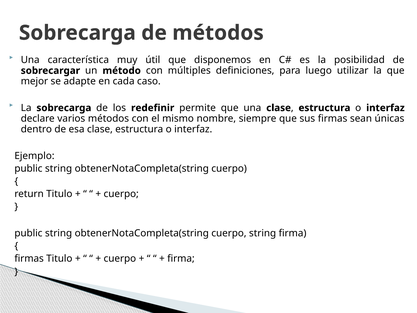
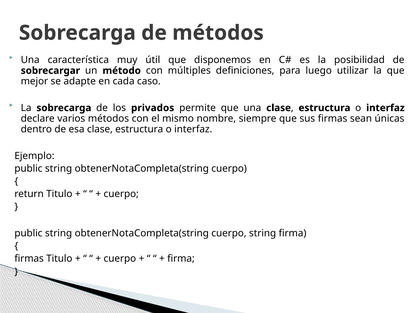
redefinir: redefinir -> privados (153, 108)
